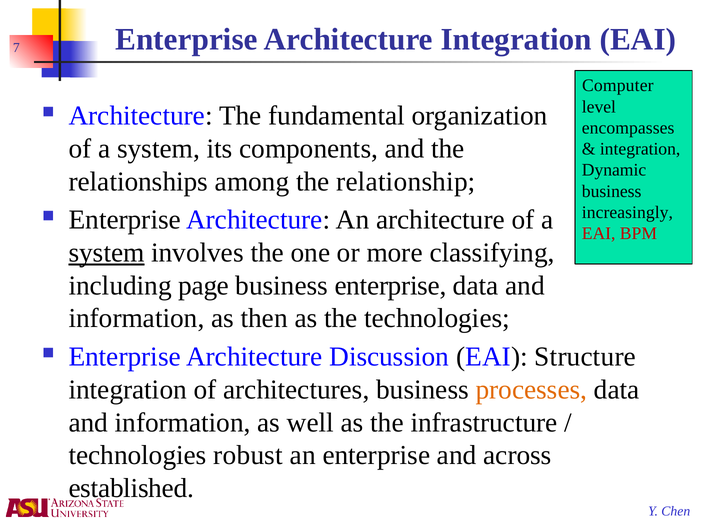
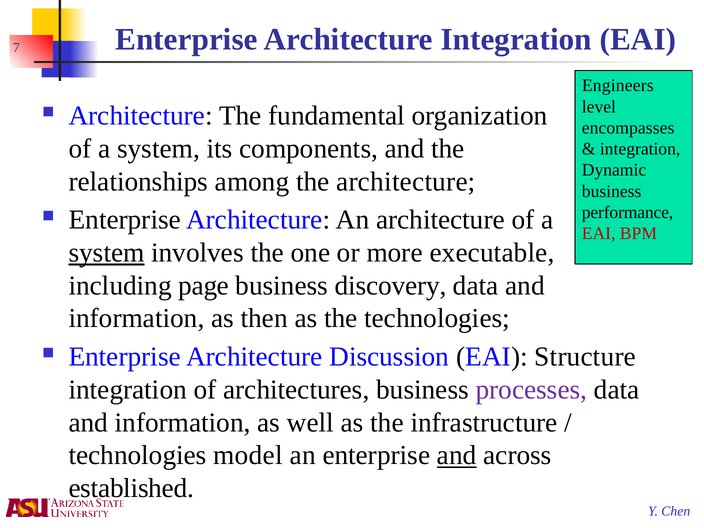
Computer: Computer -> Engineers (618, 86)
the relationship: relationship -> architecture (406, 181)
increasingly: increasingly -> performance (628, 212)
classifying: classifying -> executable (492, 253)
business enterprise: enterprise -> discovery (391, 286)
processes colour: orange -> purple (531, 390)
robust: robust -> model (248, 455)
and underline: none -> present (457, 455)
